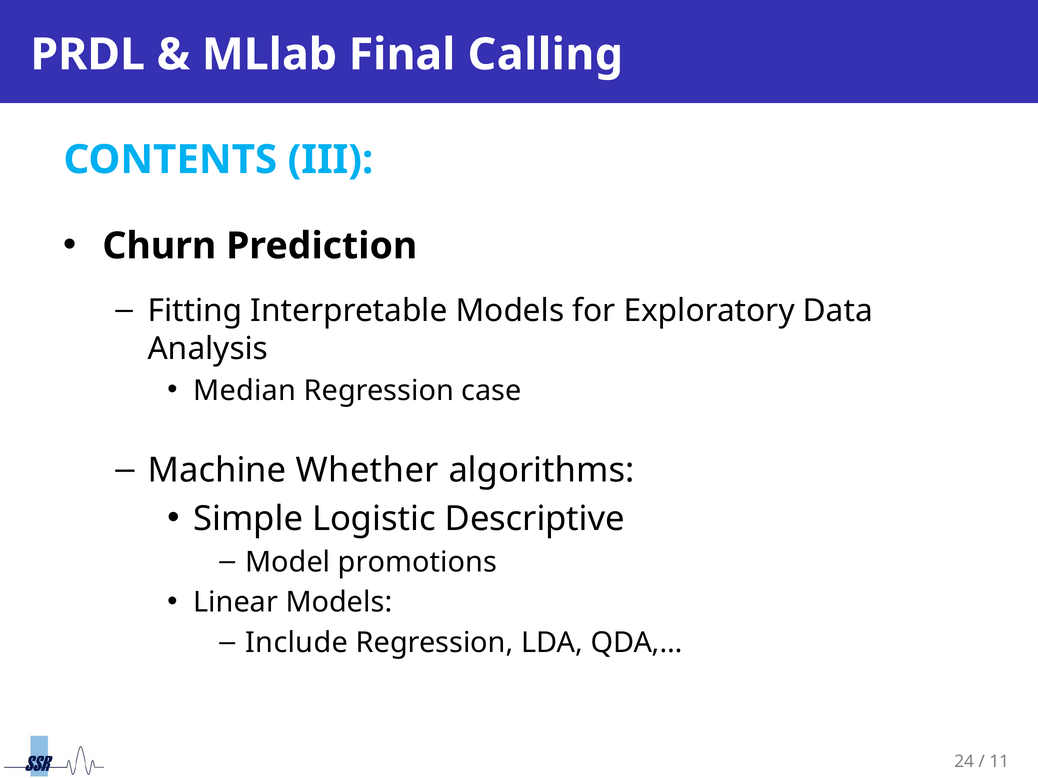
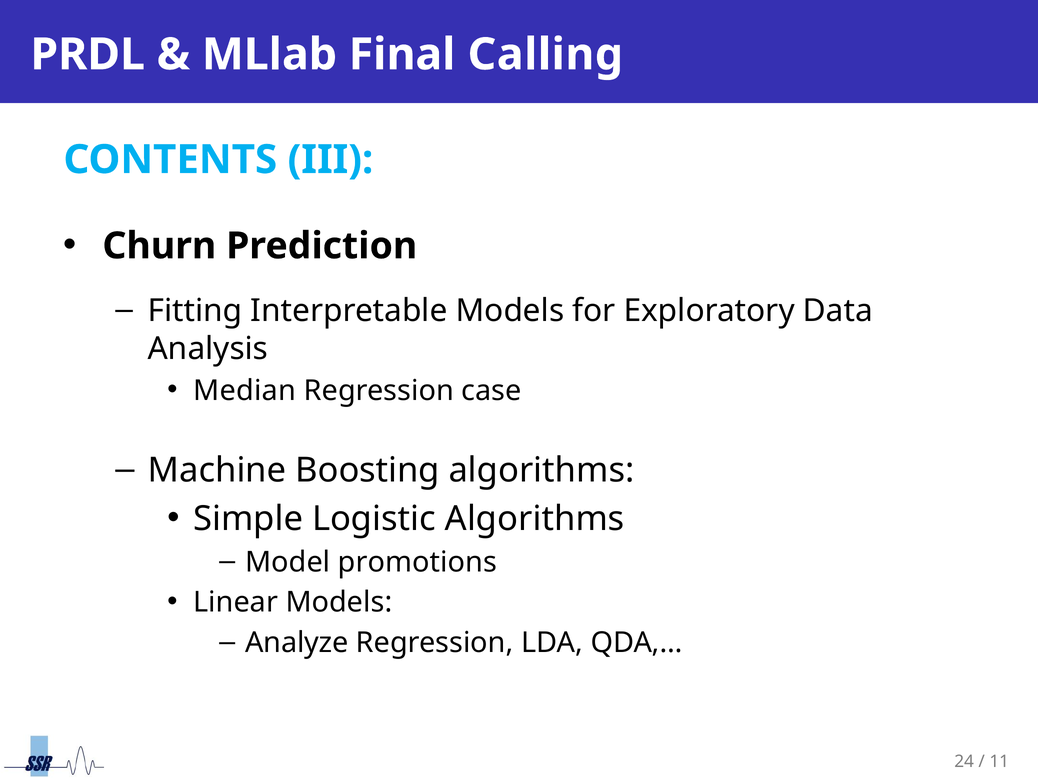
Whether: Whether -> Boosting (368, 471)
Logistic Descriptive: Descriptive -> Algorithms (535, 519)
Include: Include -> Analyze (297, 643)
